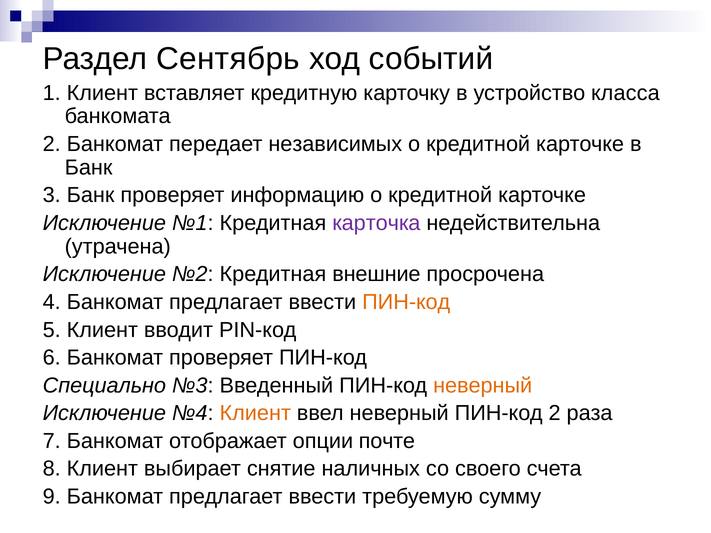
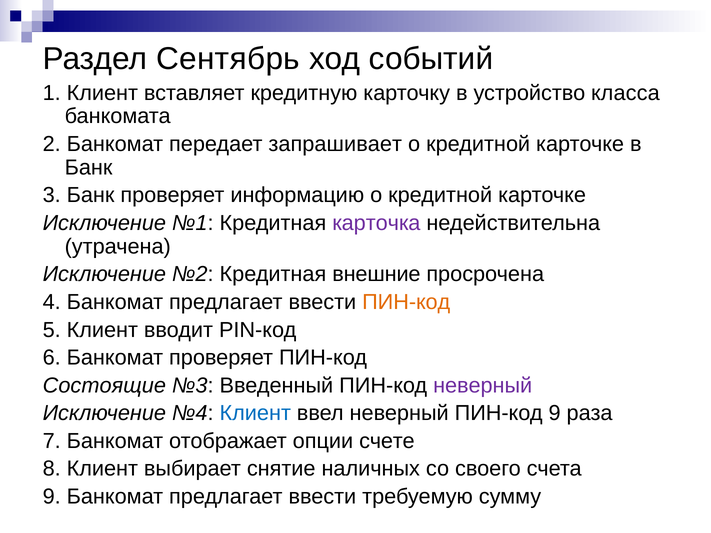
независимых: независимых -> запрашивает (335, 144)
Специально: Специально -> Состоящие (104, 386)
неверный colour: orange -> purple (483, 386)
Клиент colour: orange -> blue (255, 413)
ПИН-код 2: 2 -> 9 (555, 413)
почте: почте -> счете (387, 441)
